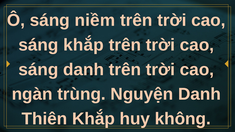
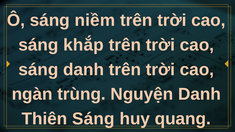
Thiên Khắp: Khắp -> Sáng (93, 119)
không: không -> quang (183, 119)
